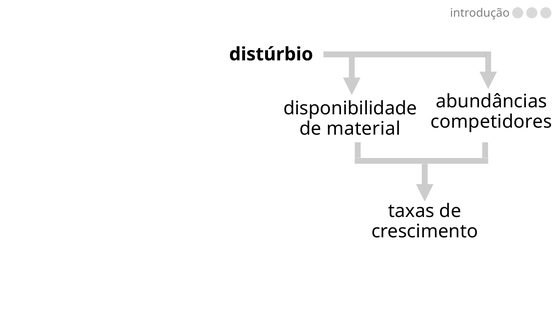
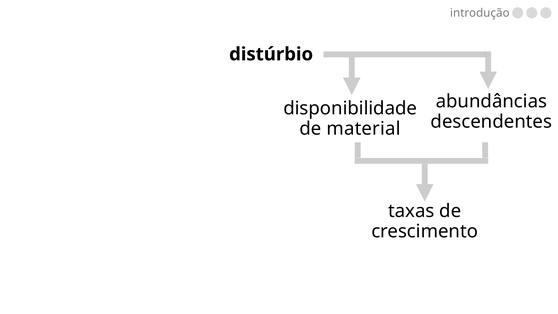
competidores: competidores -> descendentes (491, 122)
